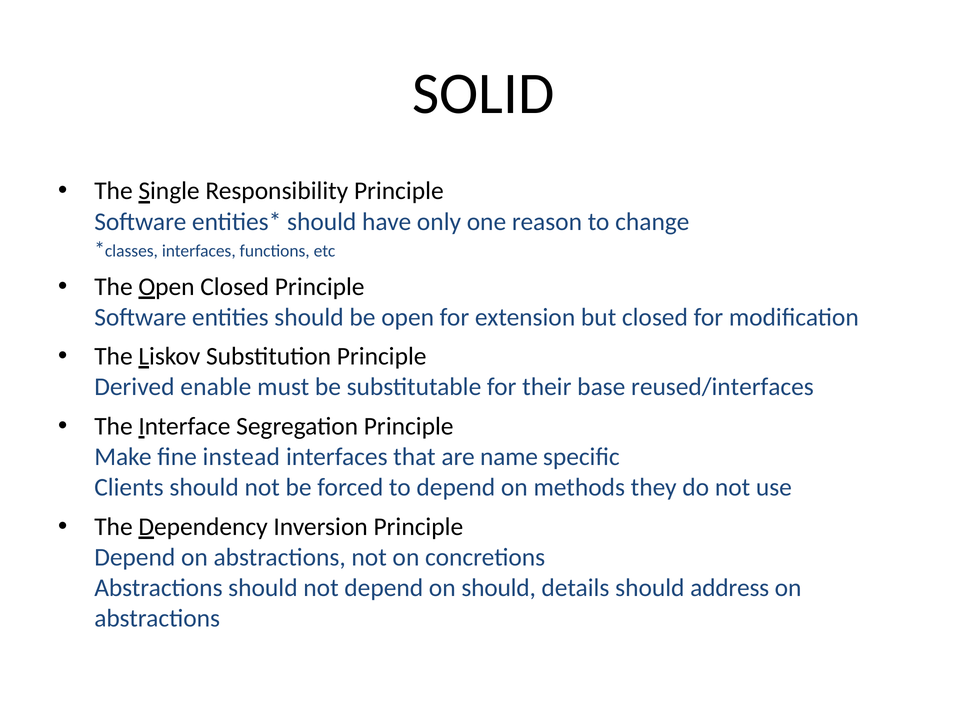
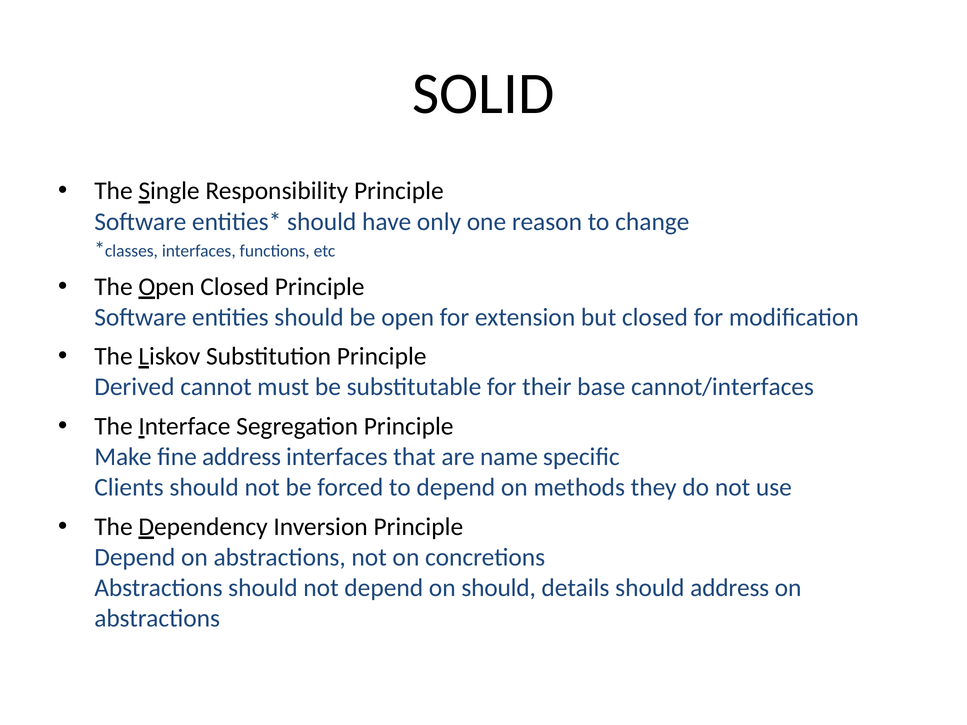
enable: enable -> cannot (216, 387)
reused/interfaces: reused/interfaces -> cannot/interfaces (722, 387)
fine instead: instead -> address (242, 457)
